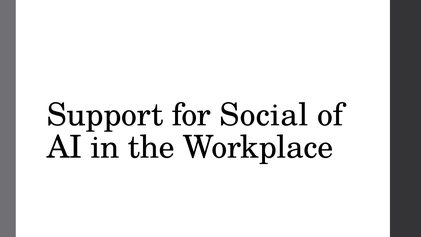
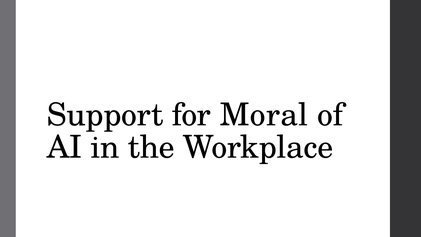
Social: Social -> Moral (264, 115)
